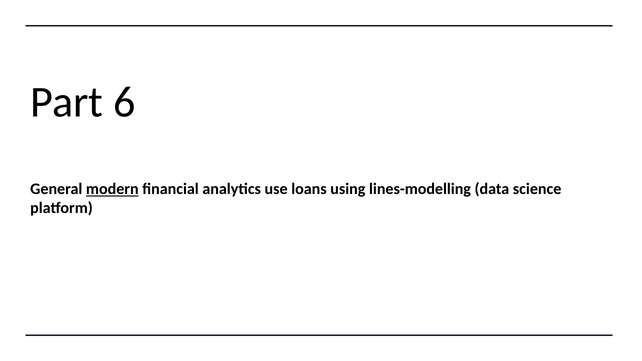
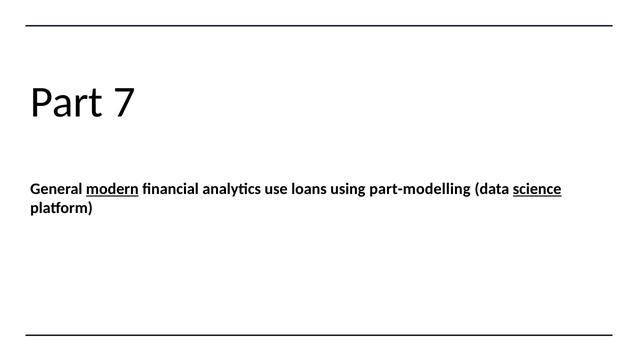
6: 6 -> 7 (124, 102)
lines-modelling: lines-modelling -> part-modelling (420, 189)
science underline: none -> present (537, 189)
